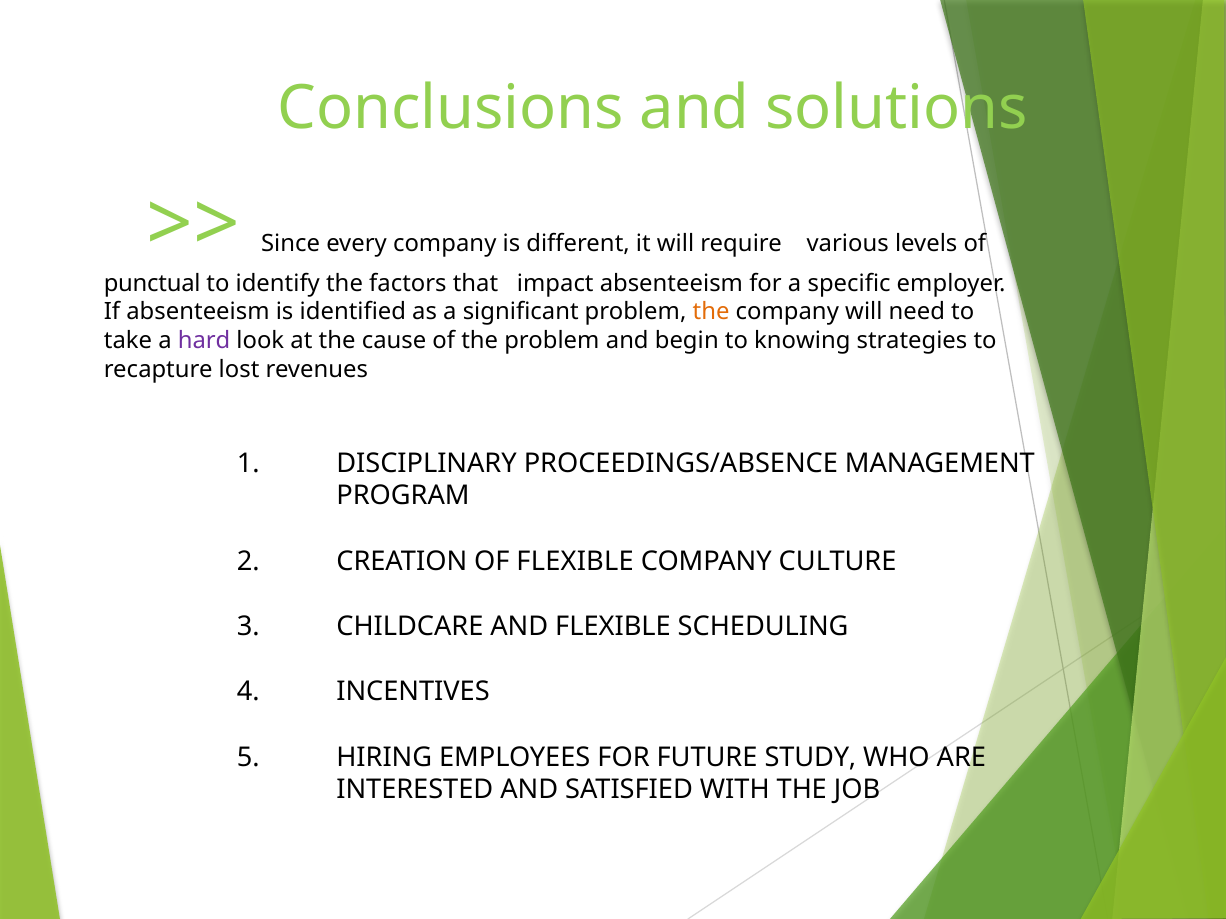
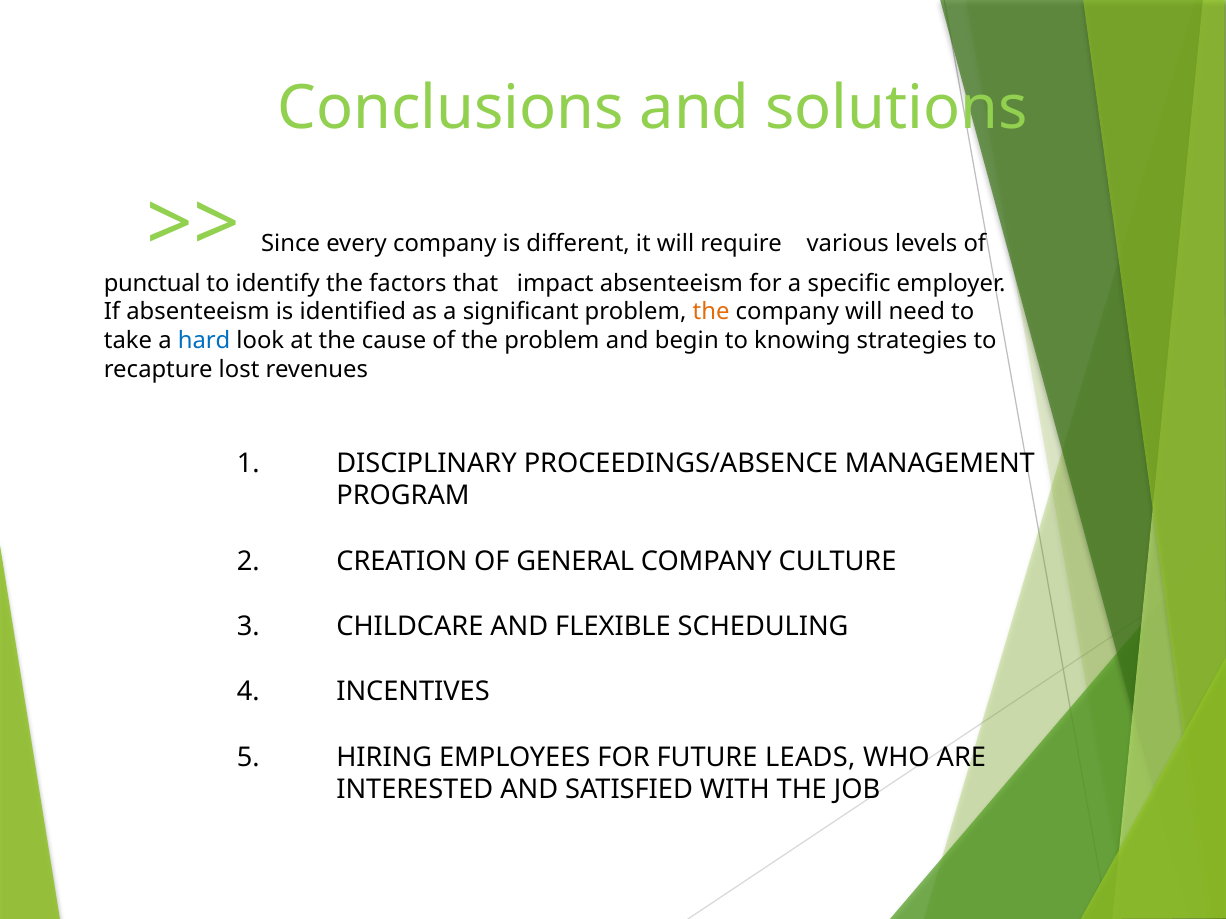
hard colour: purple -> blue (204, 341)
OF FLEXIBLE: FLEXIBLE -> GENERAL (575, 562)
STUDY: STUDY -> LEADS (810, 758)
